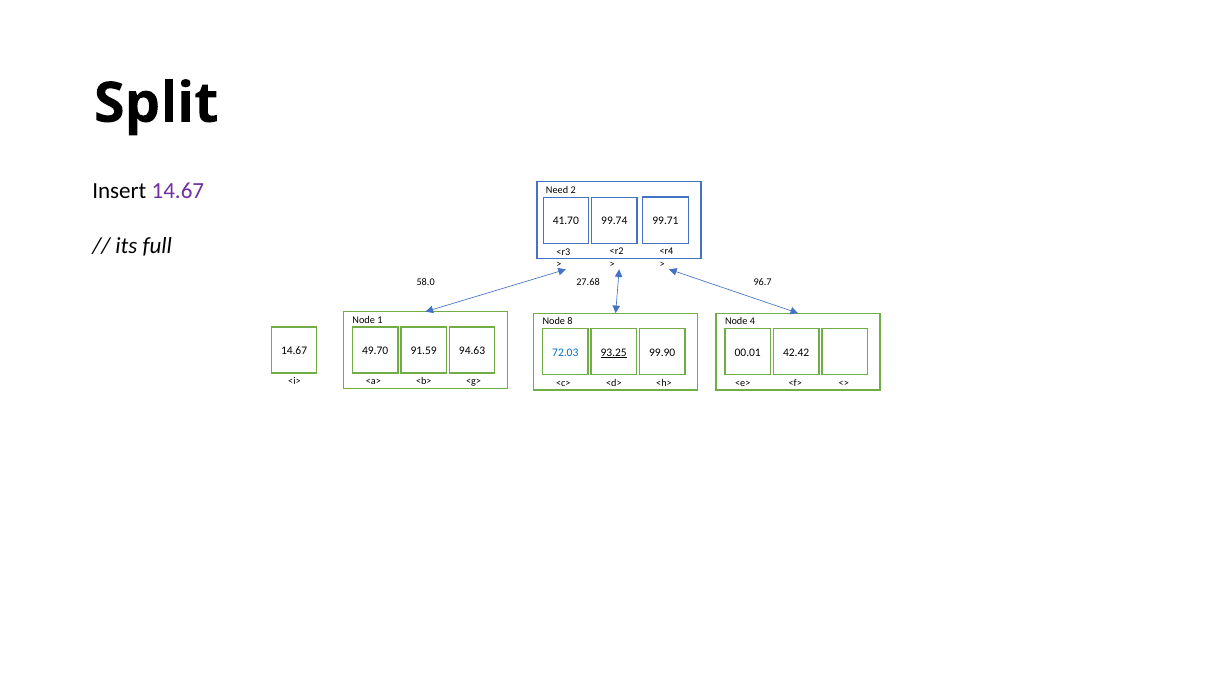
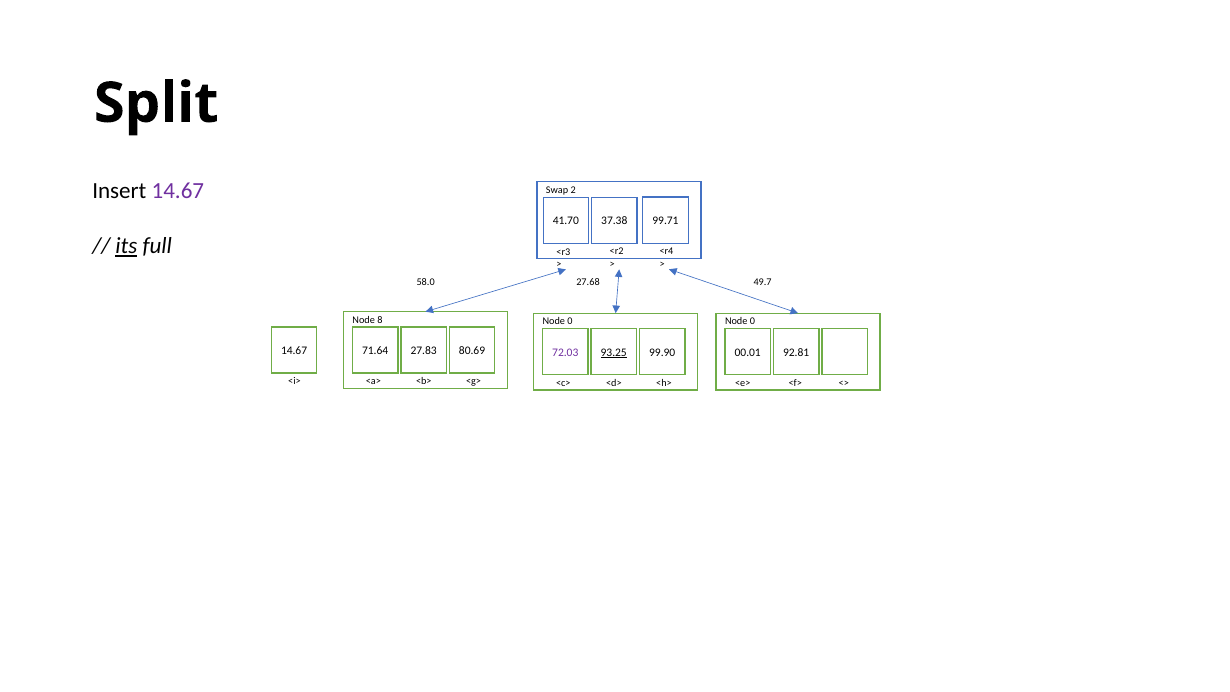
Need: Need -> Swap (557, 190)
99.74: 99.74 -> 37.38 (614, 221)
its underline: none -> present (126, 246)
96.7: 96.7 -> 49.7 (763, 282)
1: 1 -> 8 (380, 320)
8: 8 -> 0 (570, 321)
4: 4 -> 0 (752, 321)
49.70: 49.70 -> 71.64 (375, 351)
91.59: 91.59 -> 27.83 (424, 351)
94.63: 94.63 -> 80.69 (472, 351)
72.03 colour: blue -> purple (565, 352)
42.42: 42.42 -> 92.81 (796, 352)
